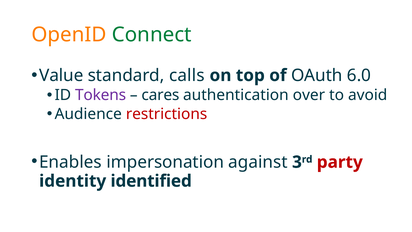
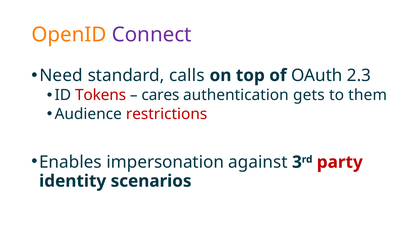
Connect colour: green -> purple (152, 35)
Value: Value -> Need (61, 75)
6.0: 6.0 -> 2.3 (359, 75)
Tokens colour: purple -> red (101, 95)
over: over -> gets (309, 95)
avoid: avoid -> them (368, 95)
identified: identified -> scenarios (151, 181)
